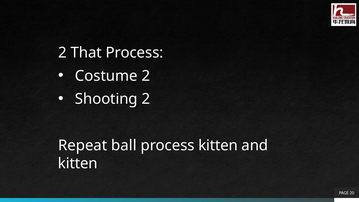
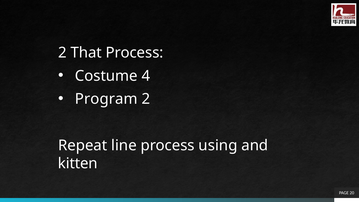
Costume 2: 2 -> 4 (146, 76)
Shooting: Shooting -> Program (106, 99)
ball: ball -> line (124, 145)
process kitten: kitten -> using (218, 145)
